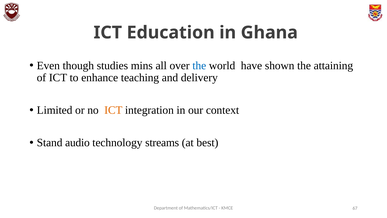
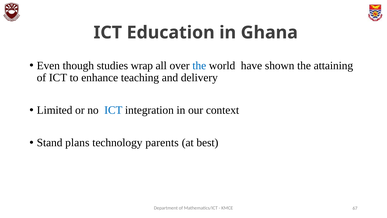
mins: mins -> wrap (142, 65)
ICT colour: orange -> blue (113, 110)
audio: audio -> plans (77, 143)
streams: streams -> parents (162, 143)
